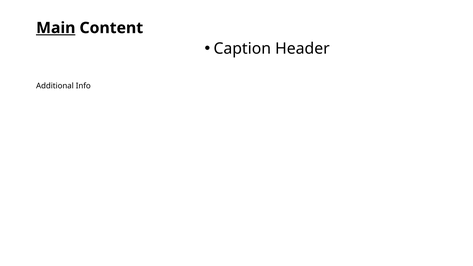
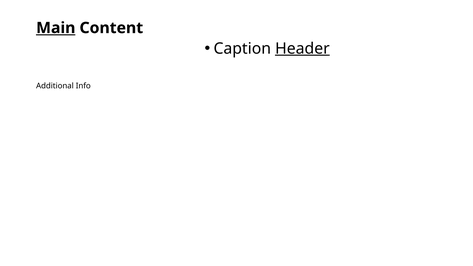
Header underline: none -> present (302, 49)
